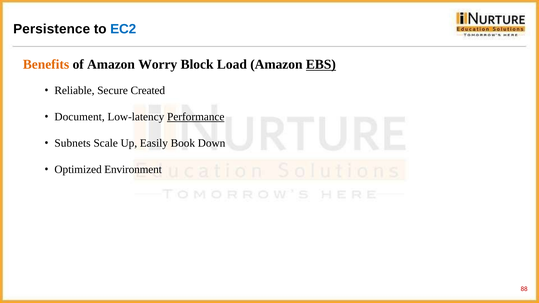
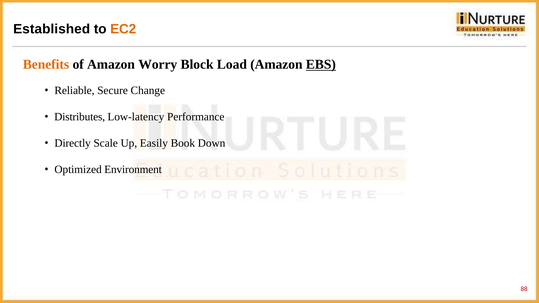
Persistence: Persistence -> Established (52, 29)
EC2 colour: blue -> orange (123, 29)
Created: Created -> Change (148, 91)
Document: Document -> Distributes (80, 117)
Performance underline: present -> none (196, 117)
Subnets: Subnets -> Directly (73, 143)
